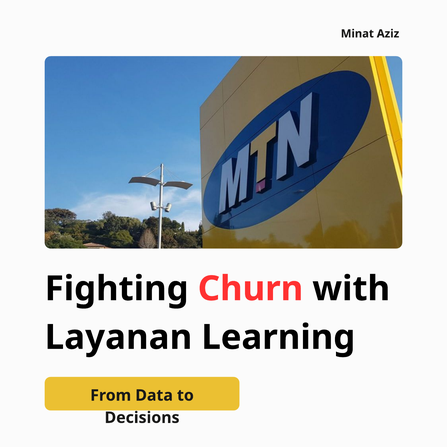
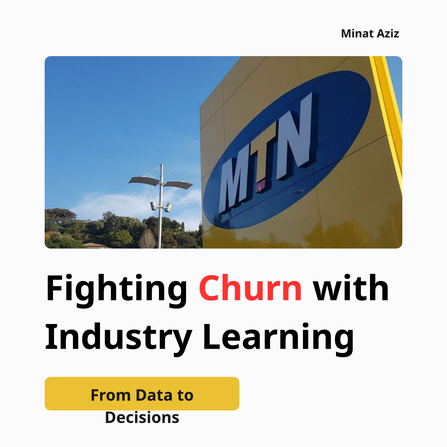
Layanan: Layanan -> Industry (119, 337)
